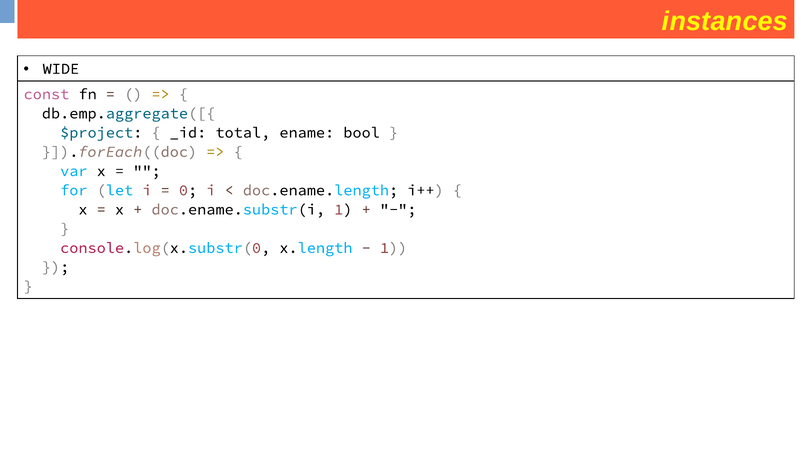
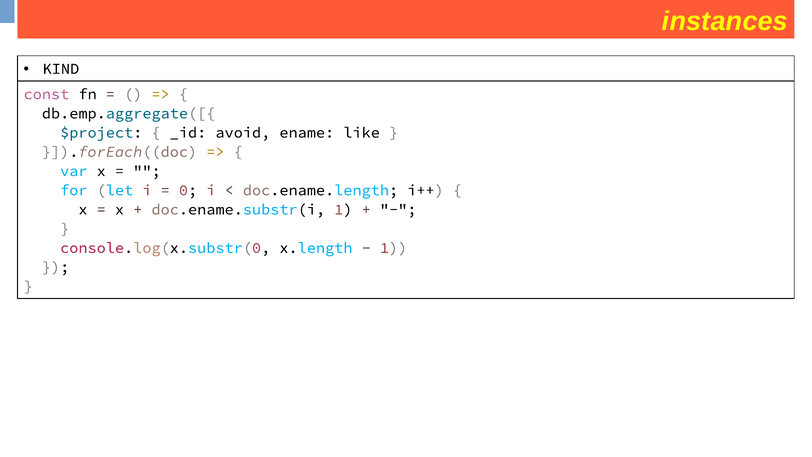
WIDE: WIDE -> KIND (61, 69)
total: total -> avoid (243, 133)
bool: bool -> like (362, 133)
